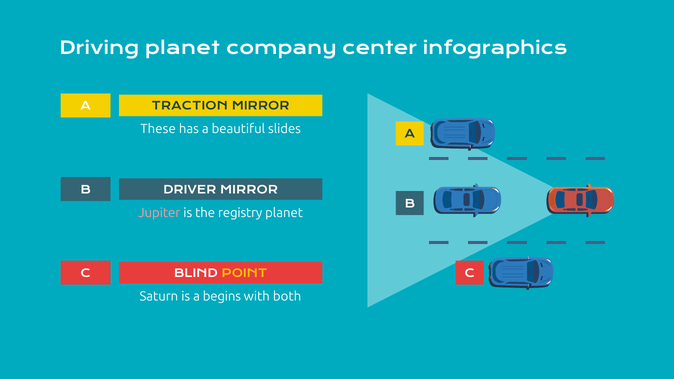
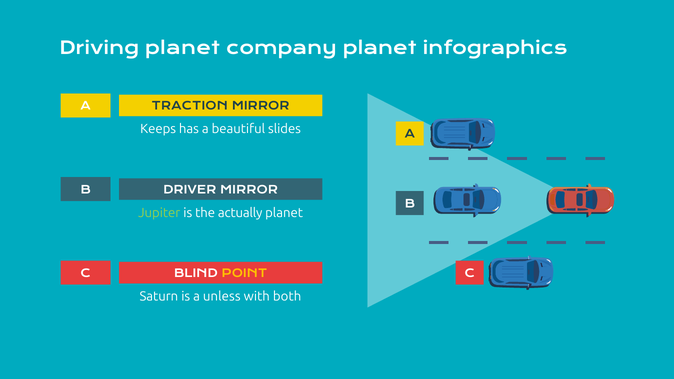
company center: center -> planet (380, 48)
These: These -> Keeps (158, 129)
Jupiter colour: pink -> light green (159, 213)
registry: registry -> actually (240, 213)
begins: begins -> unless (222, 296)
